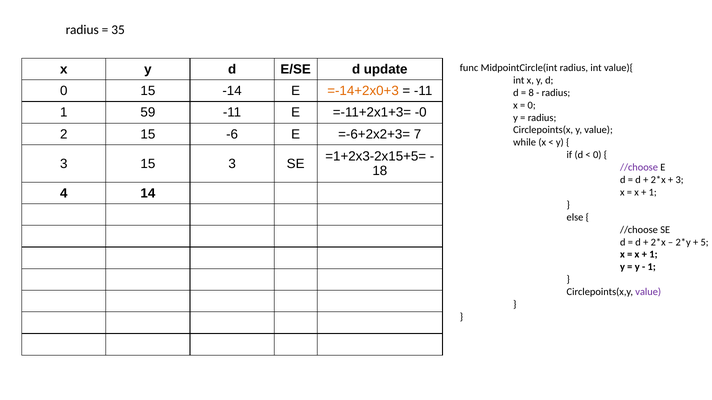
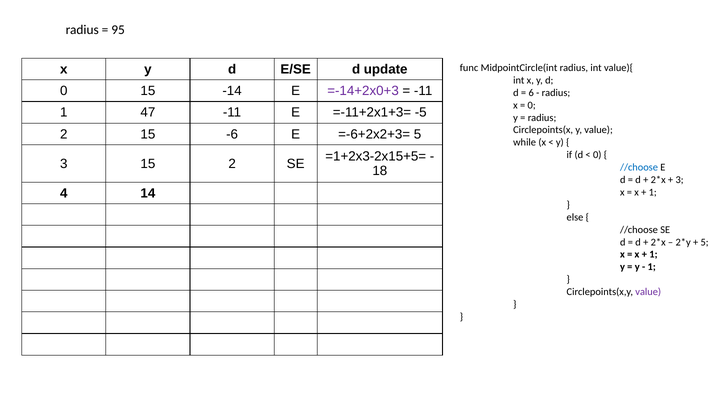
35: 35 -> 95 (118, 30)
=-14+2x0+3 colour: orange -> purple (363, 91)
8: 8 -> 6 (531, 93)
59: 59 -> 47 (148, 113)
-0: -0 -> -5 (421, 113)
=-6+2x2+3= 7: 7 -> 5 (418, 134)
15 3: 3 -> 2 (232, 164)
//choose colour: purple -> blue (639, 168)
